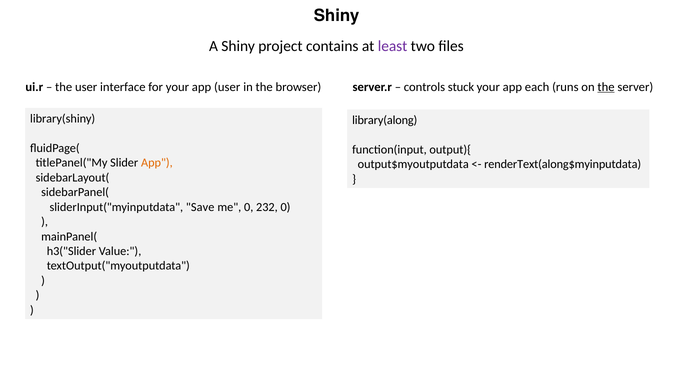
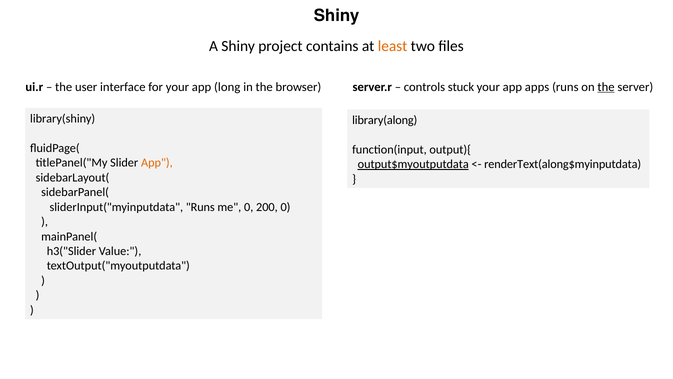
least colour: purple -> orange (393, 46)
each: each -> apps (537, 87)
app user: user -> long (227, 87)
output$myoutputdata underline: none -> present (413, 164)
sliderInput("myinputdata Save: Save -> Runs (200, 207)
232: 232 -> 200 (267, 207)
